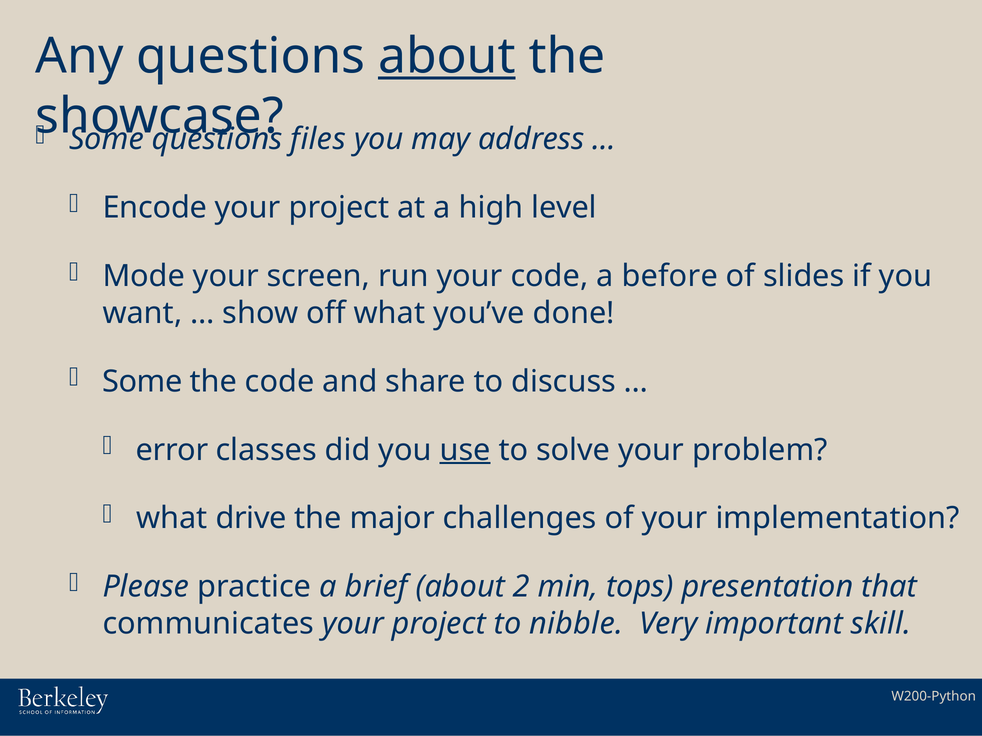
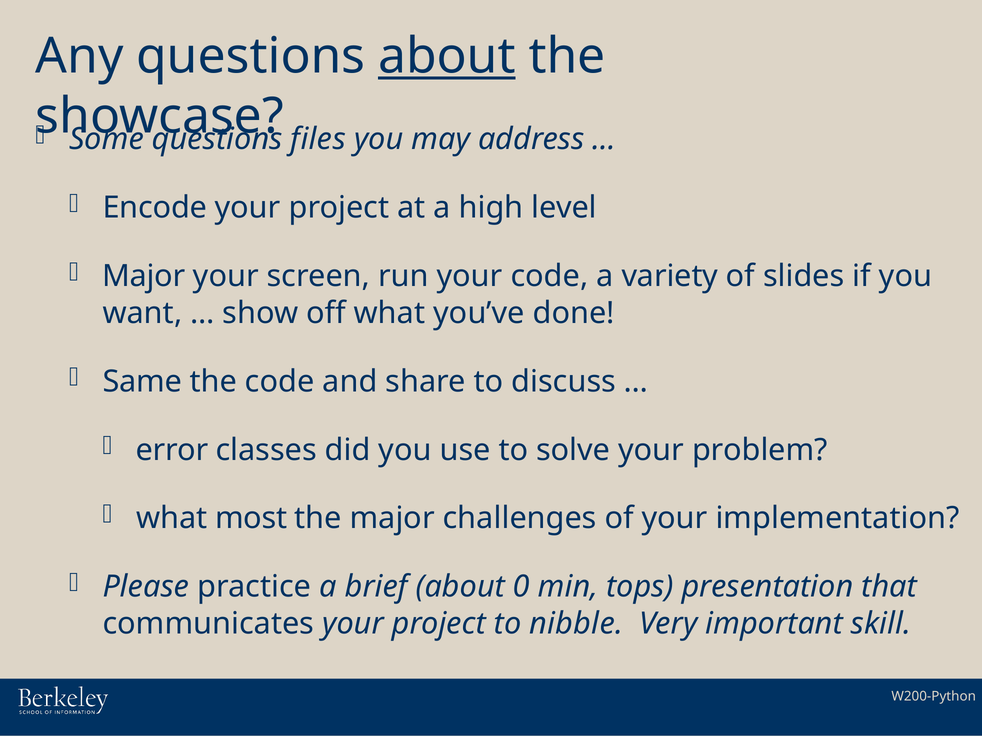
Mode: Mode -> Major (144, 276)
before: before -> variety (670, 276)
Some: Some -> Same (142, 382)
use underline: present -> none (465, 450)
drive: drive -> most (251, 519)
2: 2 -> 0 (521, 587)
